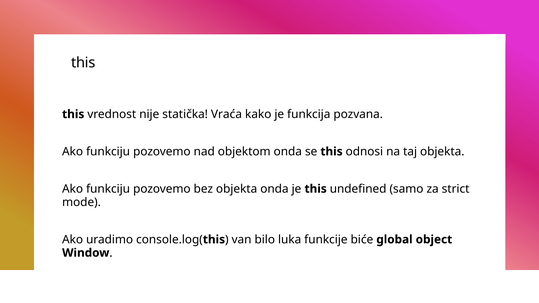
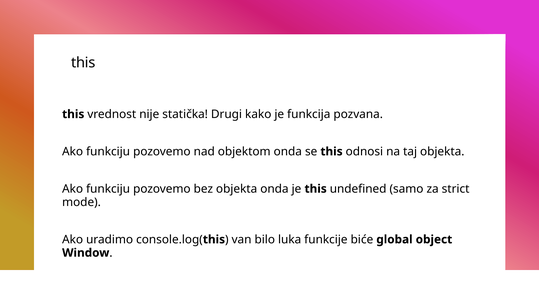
Vraća: Vraća -> Drugi (226, 114)
